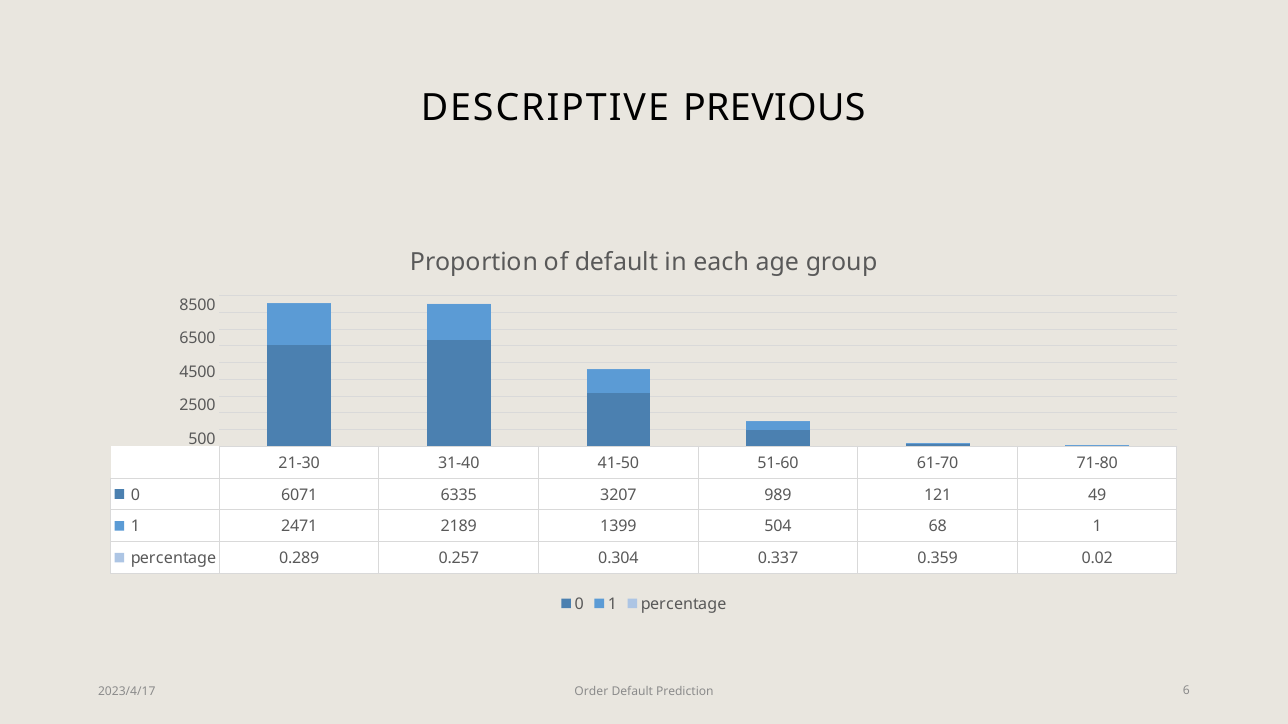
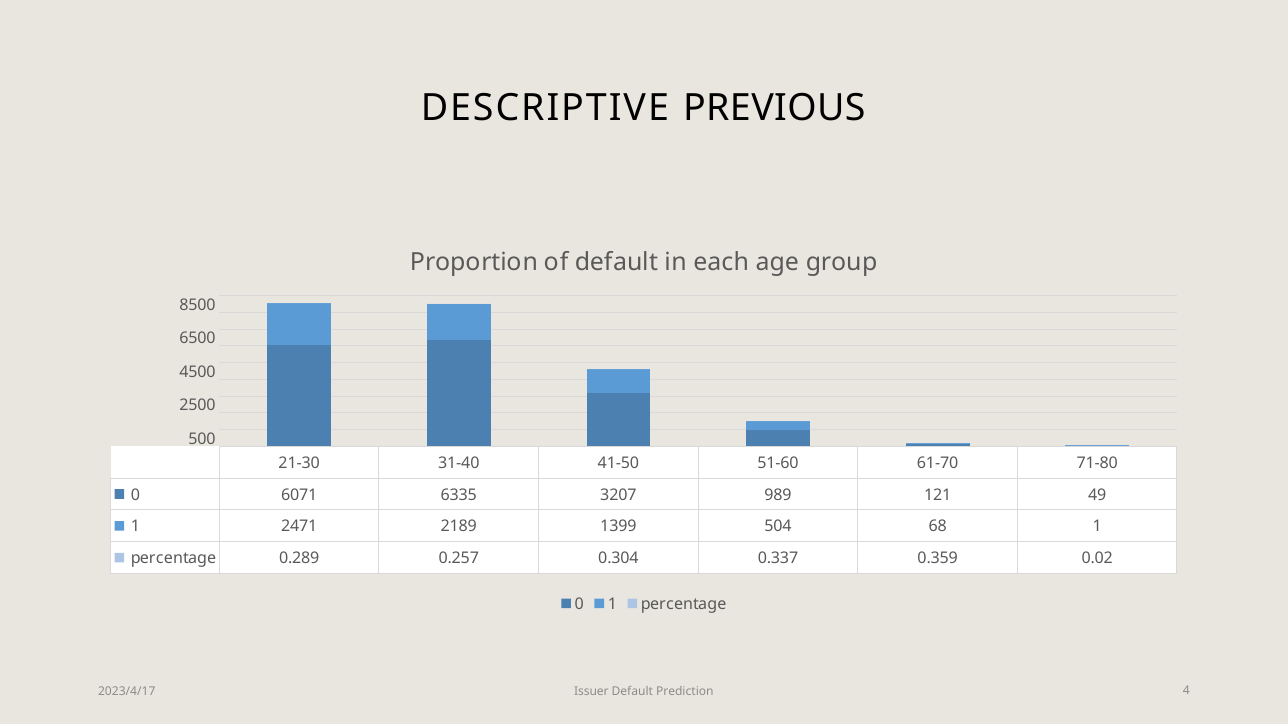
Order: Order -> Issuer (591, 692)
6: 6 -> 4 (1186, 691)
